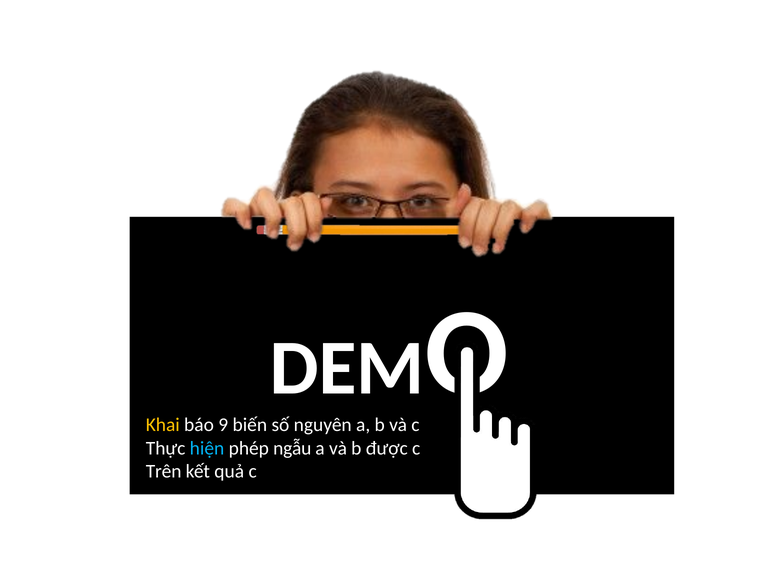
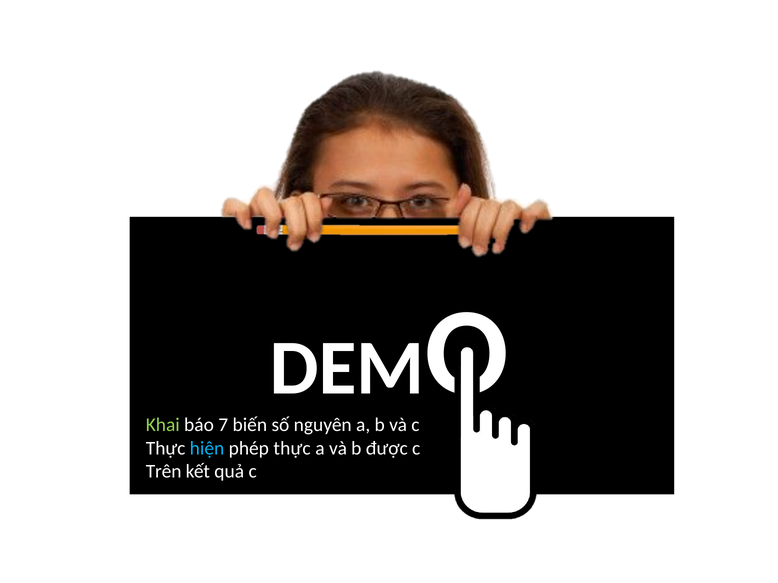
Khai colour: yellow -> light green (163, 425)
9: 9 -> 7 (223, 425)
phép ngẫu: ngẫu -> thực (292, 449)
